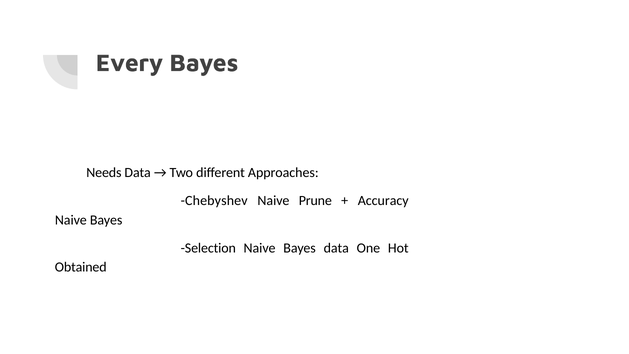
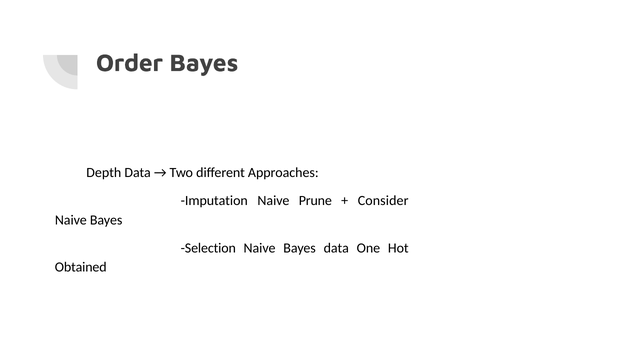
Every: Every -> Order (129, 63)
Needs: Needs -> Depth (104, 173)
Chebyshev: Chebyshev -> Imputation (214, 201)
Accuracy: Accuracy -> Consider (383, 201)
